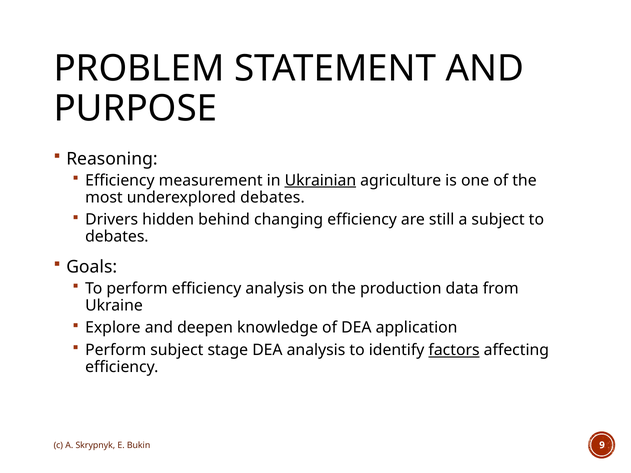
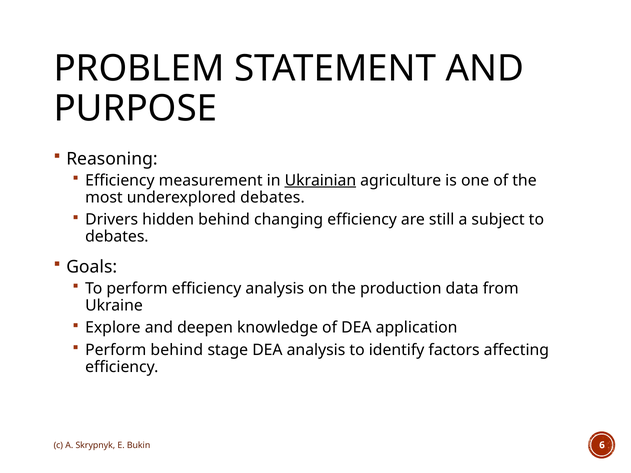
Perform subject: subject -> behind (177, 350)
factors underline: present -> none (454, 350)
9: 9 -> 6 (602, 445)
